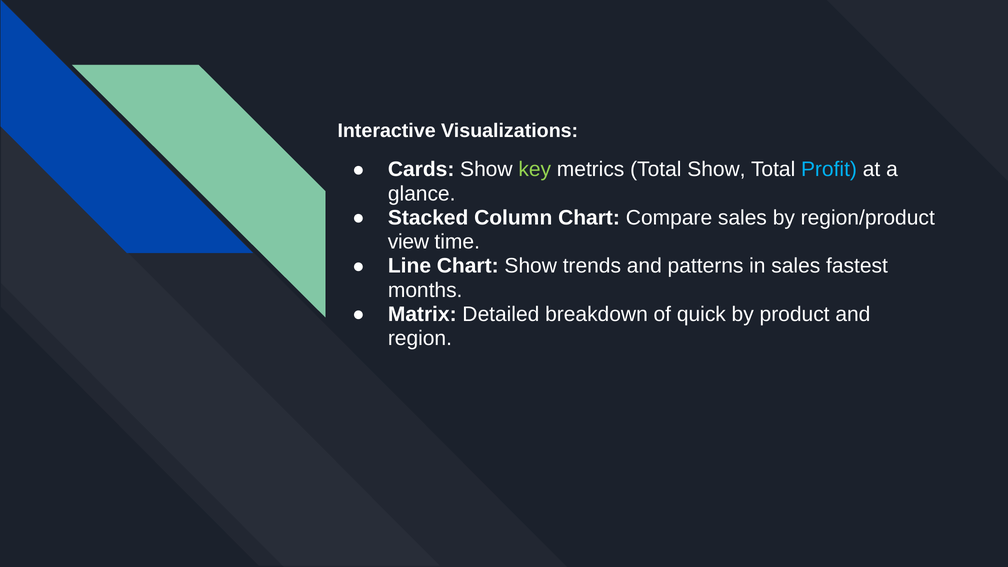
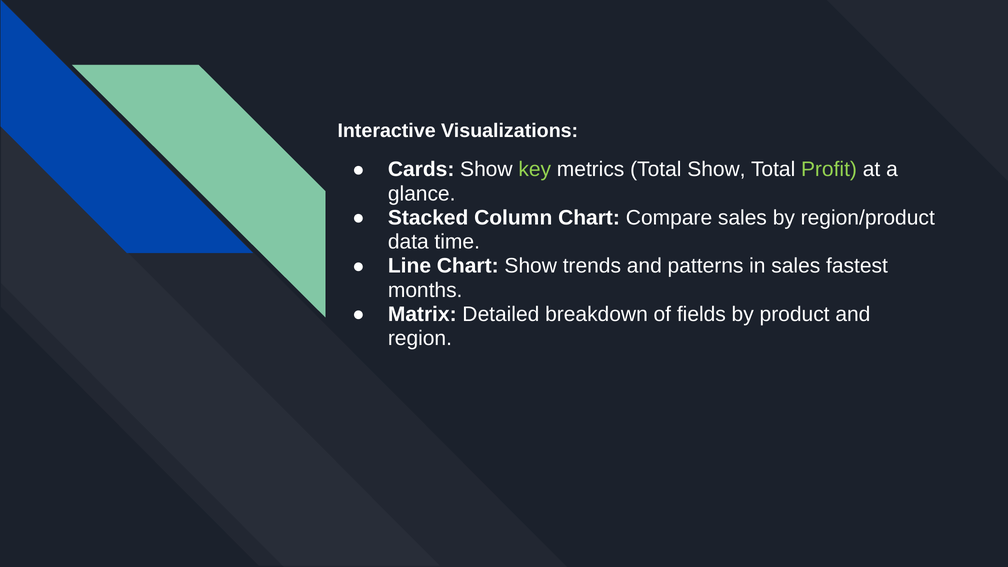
Profit colour: light blue -> light green (829, 169)
view: view -> data (408, 242)
quick: quick -> fields (701, 314)
